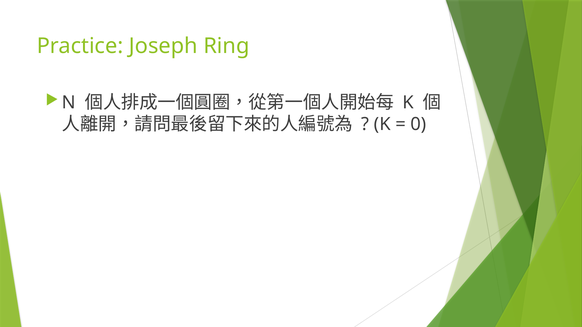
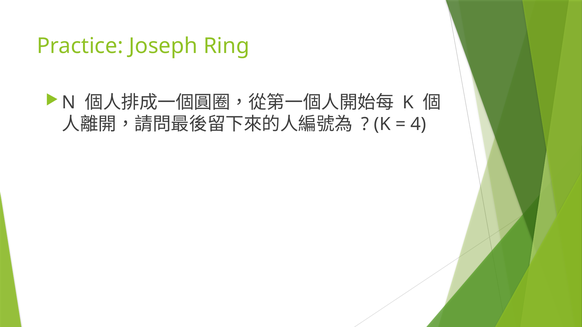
0: 0 -> 4 (418, 124)
